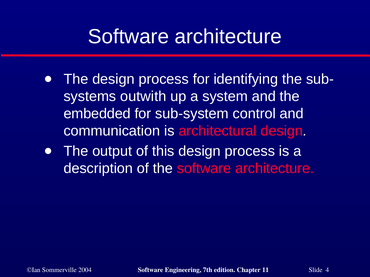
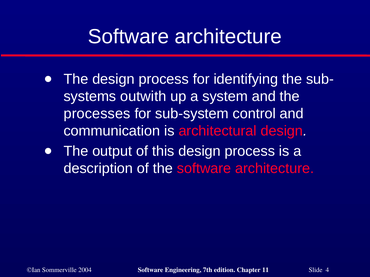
embedded: embedded -> processes (97, 114)
